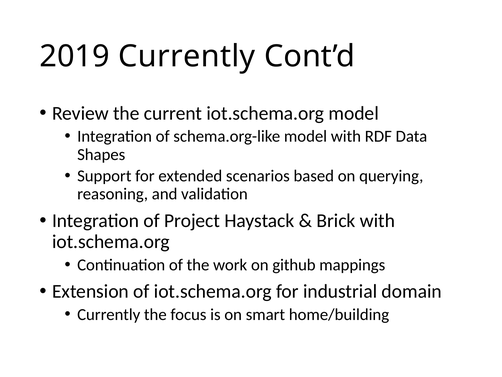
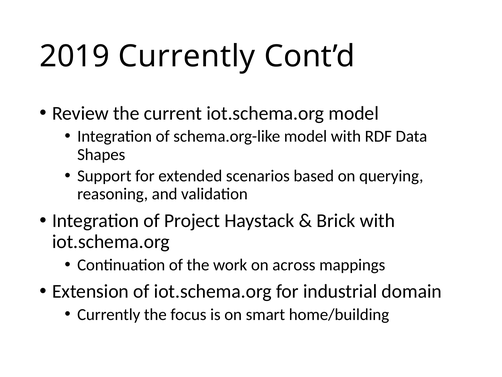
github: github -> across (294, 264)
